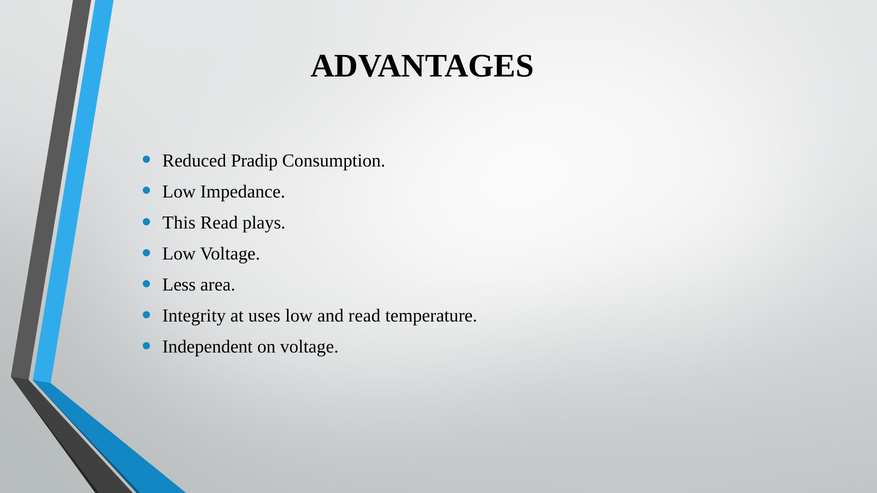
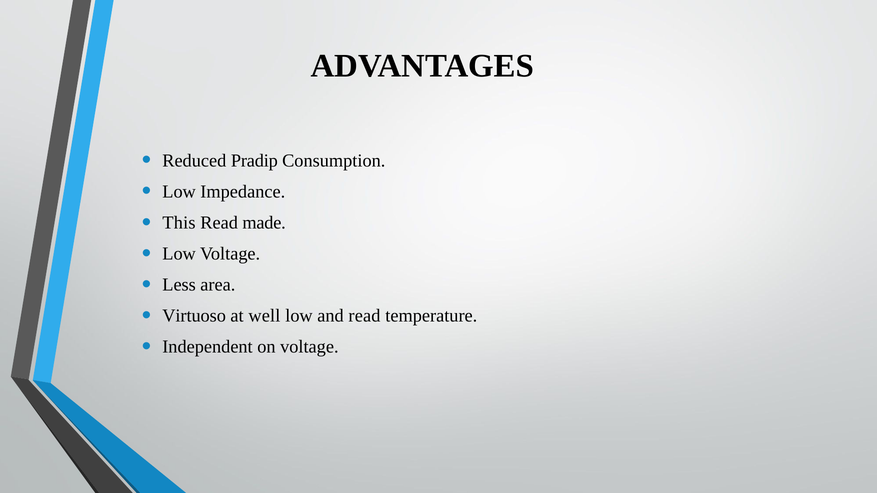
plays: plays -> made (264, 223)
Integrity: Integrity -> Virtuoso (194, 316)
uses: uses -> well (264, 316)
